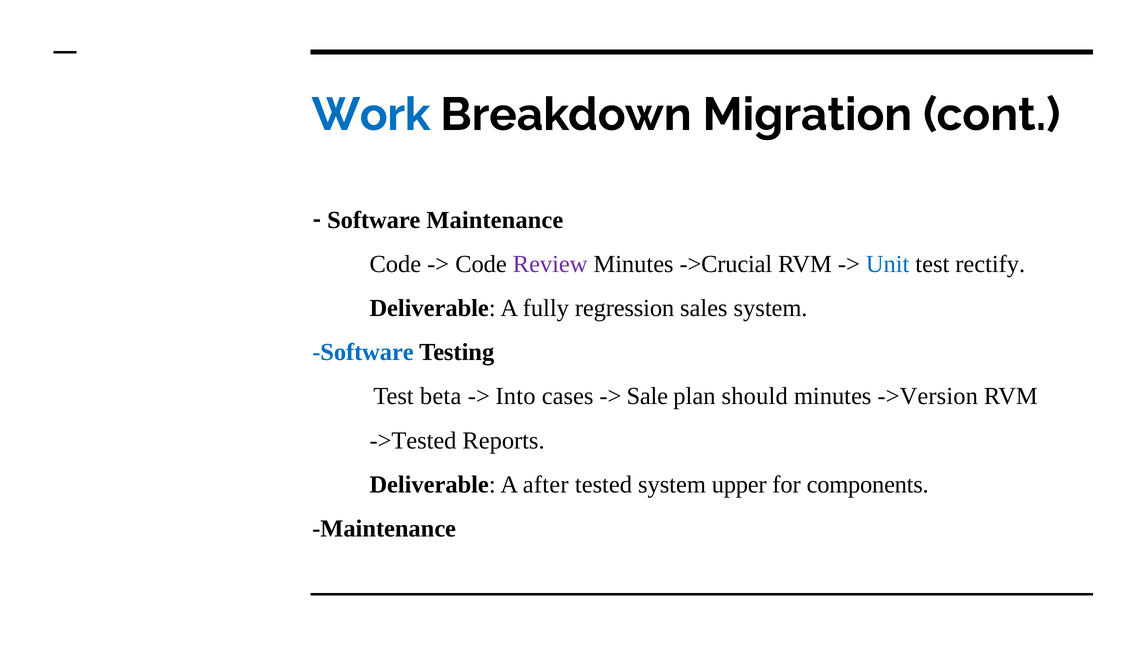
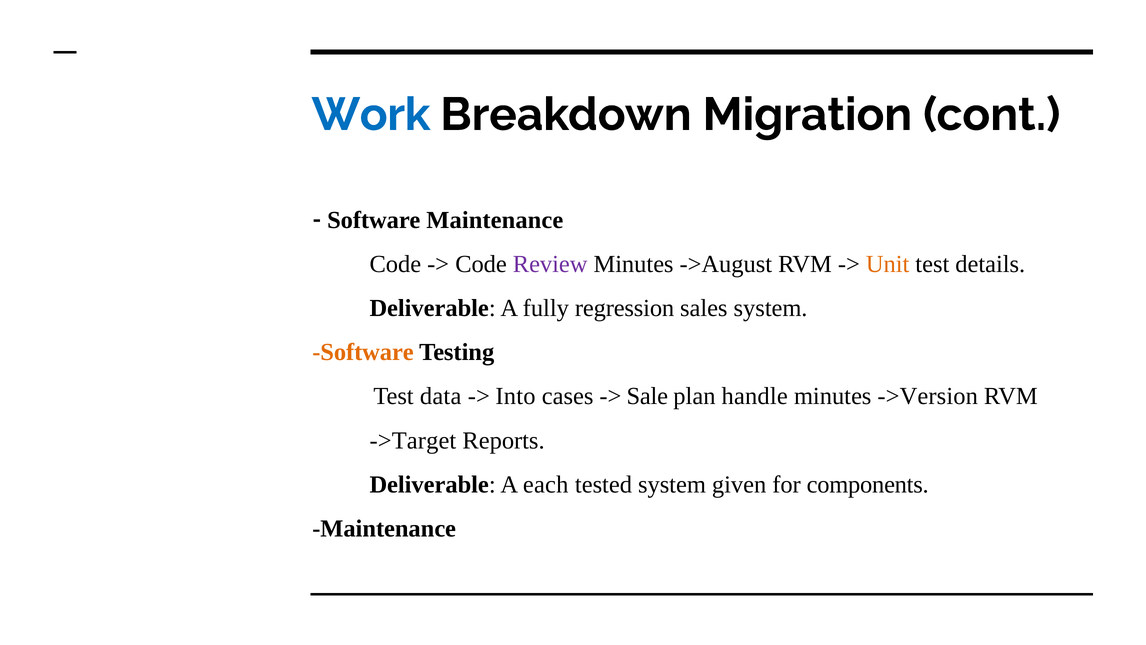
->Crucial: ->Crucial -> ->August (726, 264)
Unit colour: blue -> orange (888, 264)
rectify: rectify -> details (990, 264)
Software colour: blue -> orange (363, 352)
beta: beta -> data (441, 396)
should: should -> handle (755, 396)
->Tested: ->Tested -> ->Target (413, 440)
after: after -> each (546, 484)
upper: upper -> given (739, 484)
